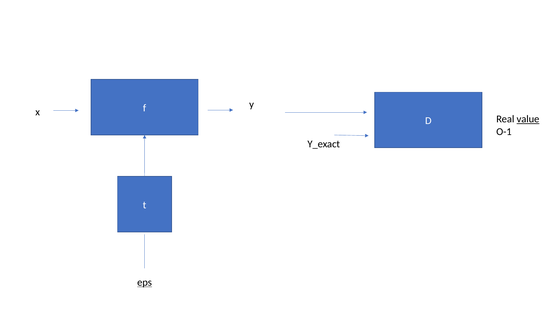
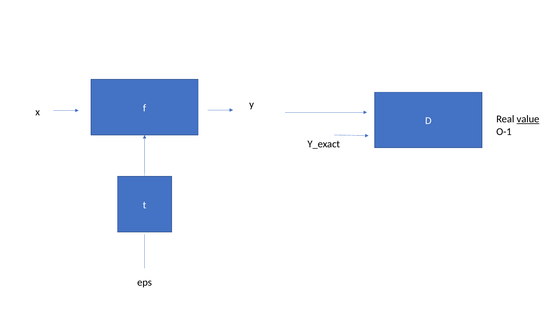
eps underline: present -> none (145, 283)
